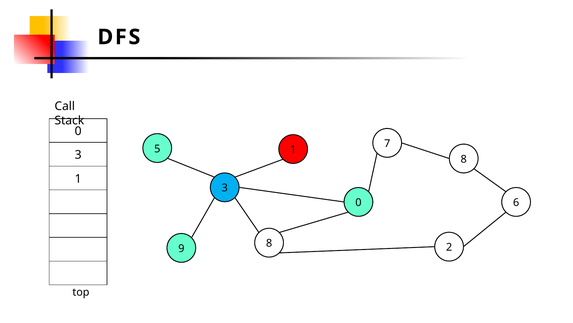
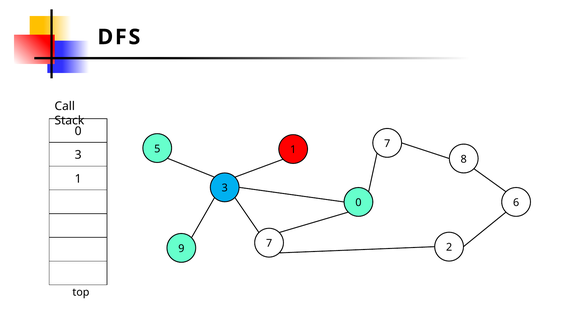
9 8: 8 -> 7 (269, 243)
